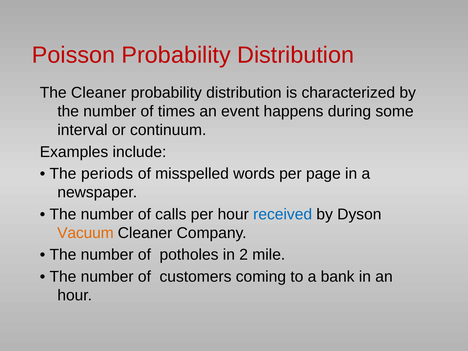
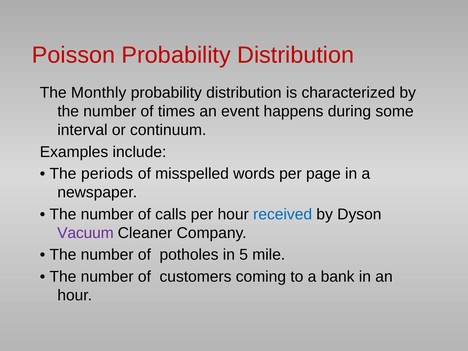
The Cleaner: Cleaner -> Monthly (99, 93)
Vacuum colour: orange -> purple (85, 233)
2: 2 -> 5 (244, 255)
